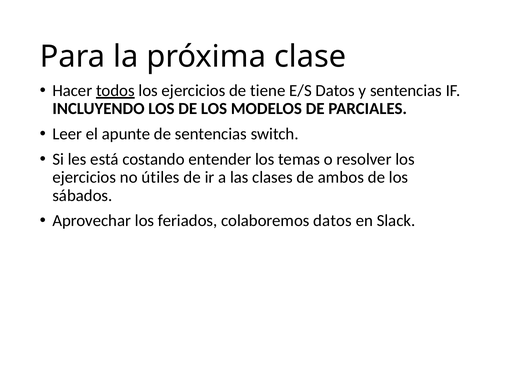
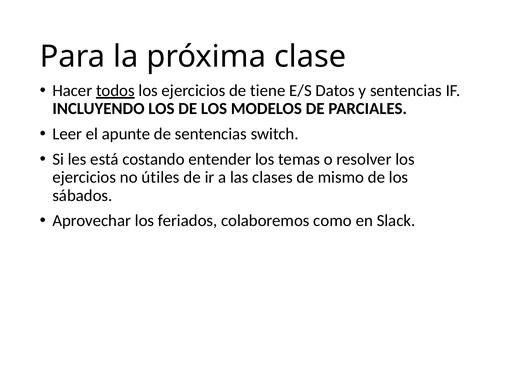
ambos: ambos -> mismo (341, 177)
colaboremos datos: datos -> como (333, 221)
